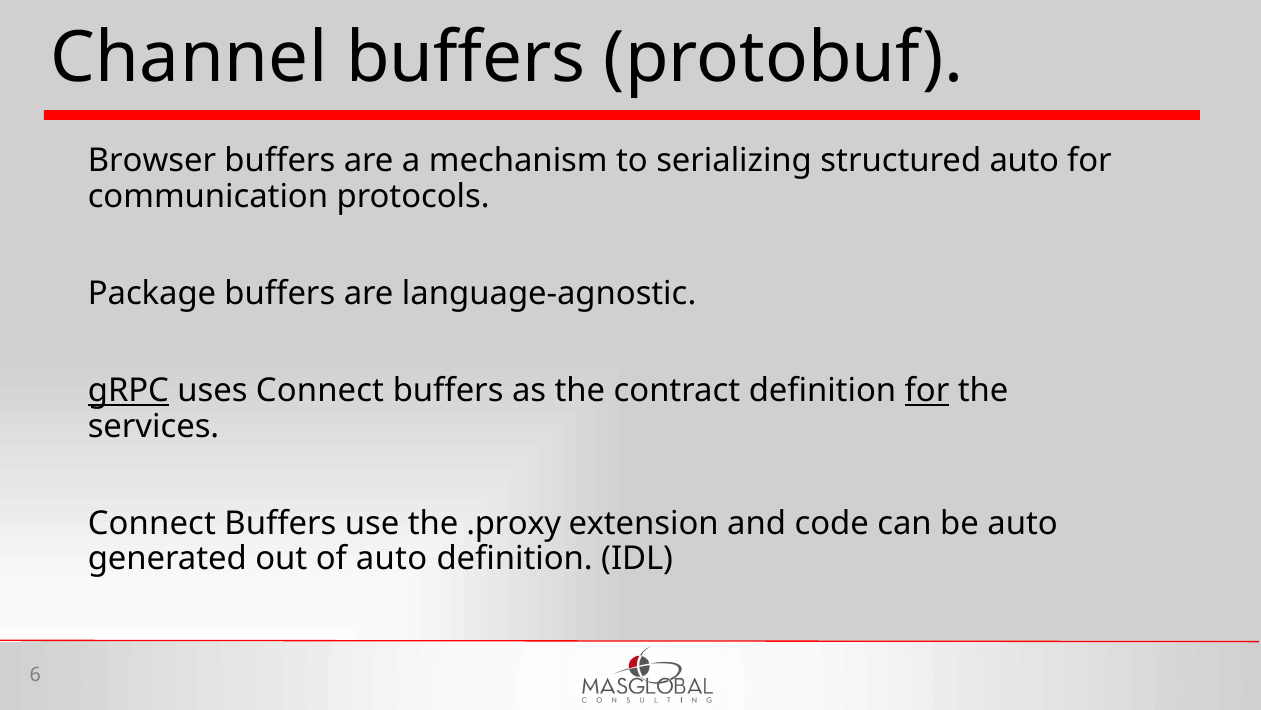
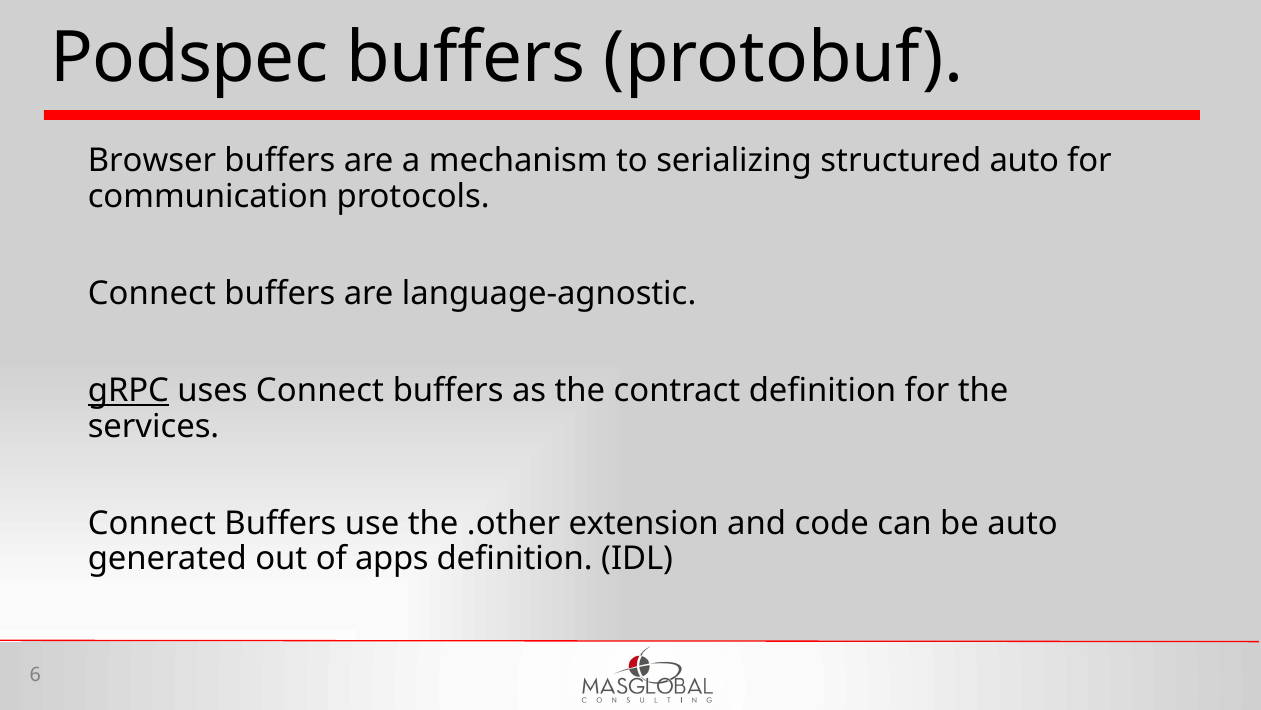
Channel: Channel -> Podspec (189, 58)
Package: Package -> Connect (152, 293)
for underline: present -> none (927, 390)
.proxy: .proxy -> .other (514, 523)
of auto: auto -> apps (392, 559)
